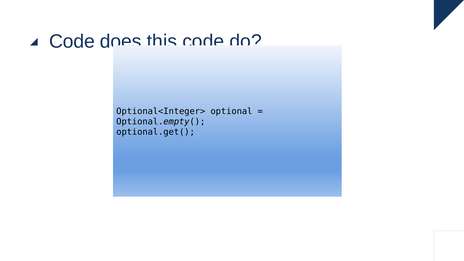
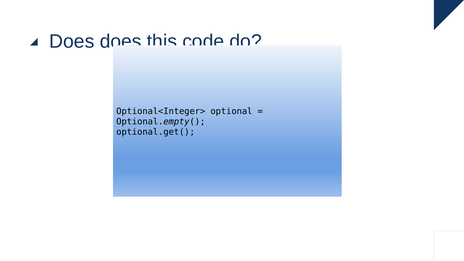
Code: Code -> Does (72, 42)
